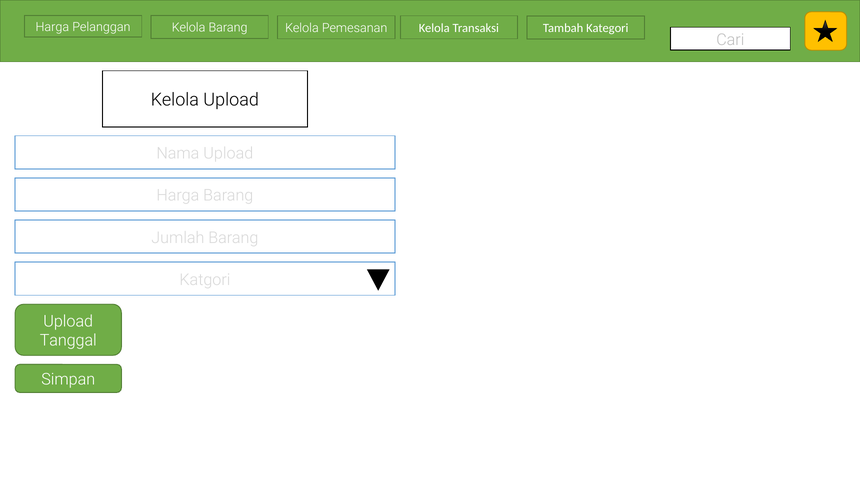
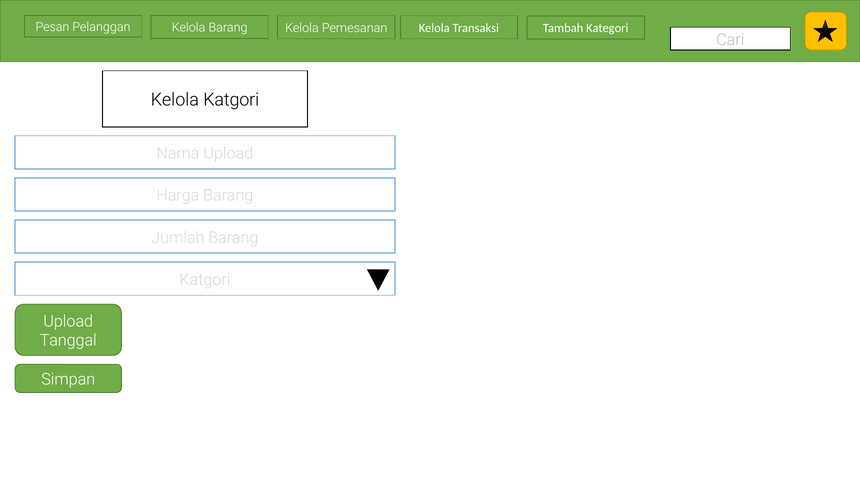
Harga: Harga -> Pesan (52, 27)
Kelola Upload: Upload -> Katgori (231, 100)
